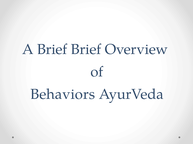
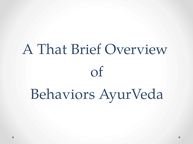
A Brief: Brief -> That (52, 50)
